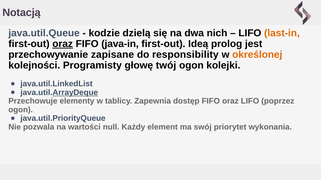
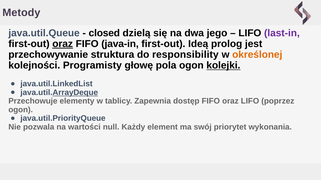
Notacją: Notacją -> Metody (21, 13)
kodzie: kodzie -> closed (104, 33)
nich: nich -> jego (217, 33)
last-in colour: orange -> purple (282, 33)
zapisane: zapisane -> struktura (113, 55)
twój: twój -> pola (166, 66)
kolejki underline: none -> present (223, 66)
